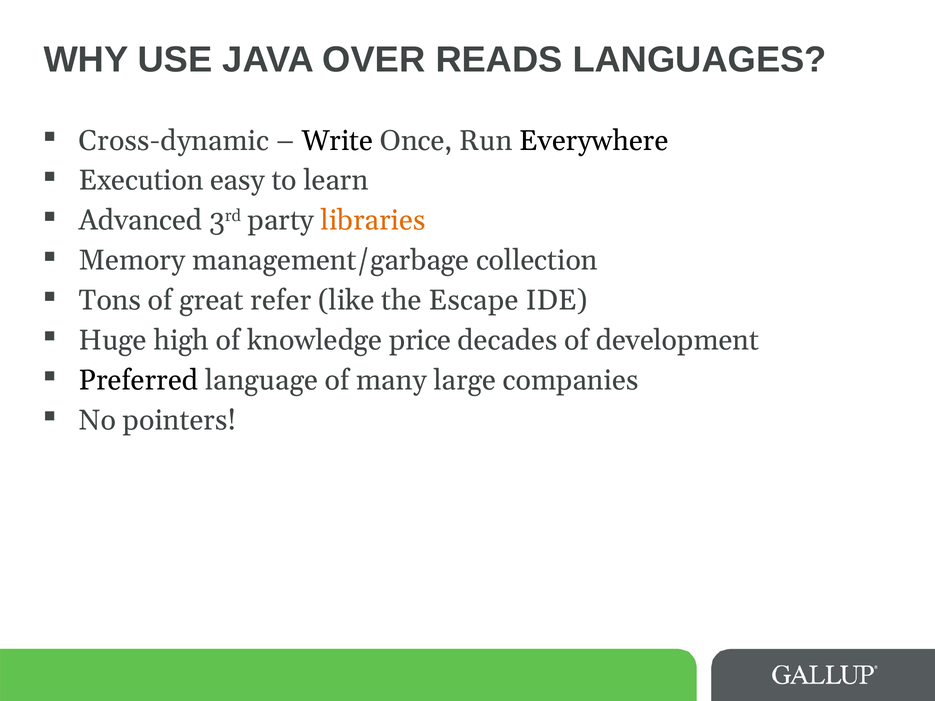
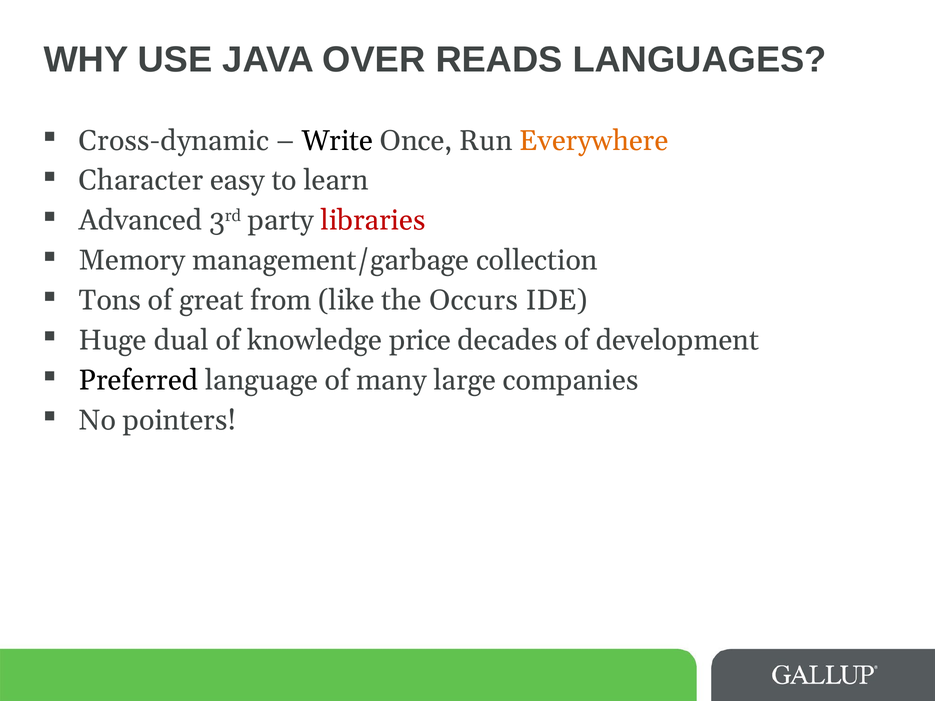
Everywhere colour: black -> orange (594, 141)
Execution: Execution -> Character (141, 181)
libraries colour: orange -> red (373, 221)
refer: refer -> from (281, 300)
Escape: Escape -> Occurs (474, 300)
high: high -> dual (181, 340)
